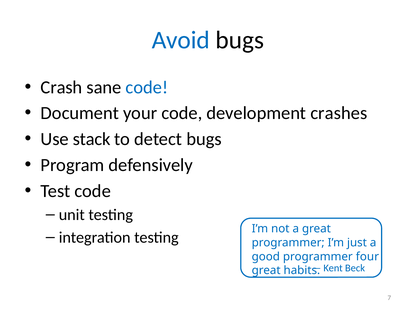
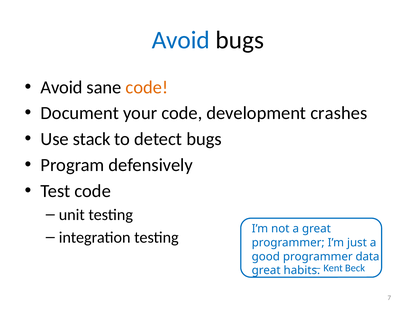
Crash: Crash -> Avoid (62, 87)
code colour: blue -> orange (147, 87)
four: four -> data (368, 257)
